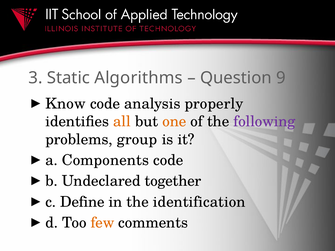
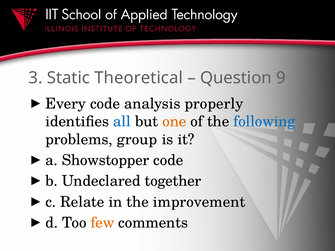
Algorithms: Algorithms -> Theoretical (139, 78)
Know: Know -> Every (66, 104)
all colour: orange -> blue (122, 122)
following colour: purple -> blue (264, 122)
Components: Components -> Showstopper (106, 160)
Define: Define -> Relate (82, 202)
identification: identification -> improvement (199, 202)
